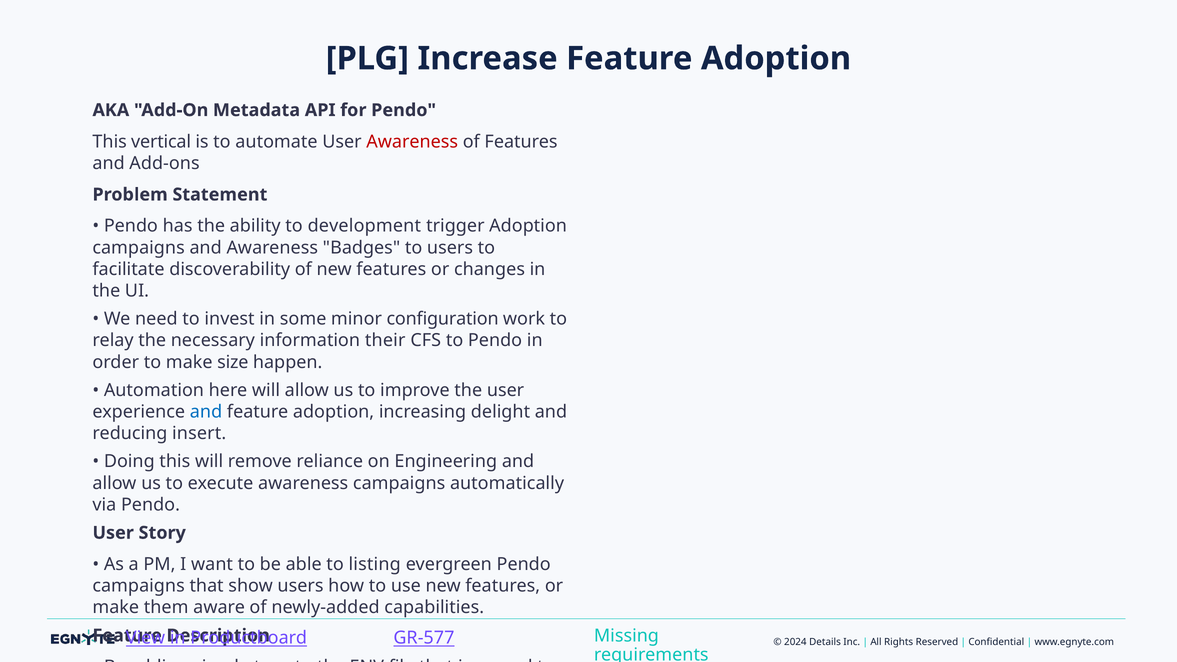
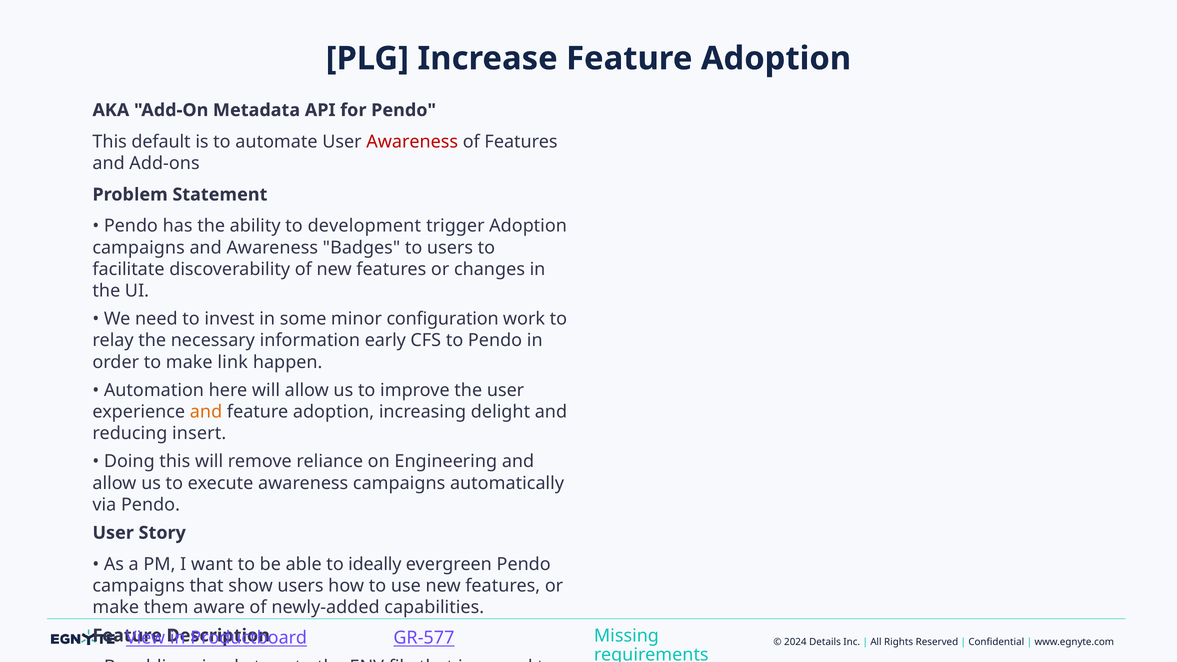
vertical: vertical -> default (161, 142)
their: their -> early (385, 341)
size: size -> link (233, 362)
and colour: blue -> orange (206, 412)
listing: listing -> ideally (375, 564)
